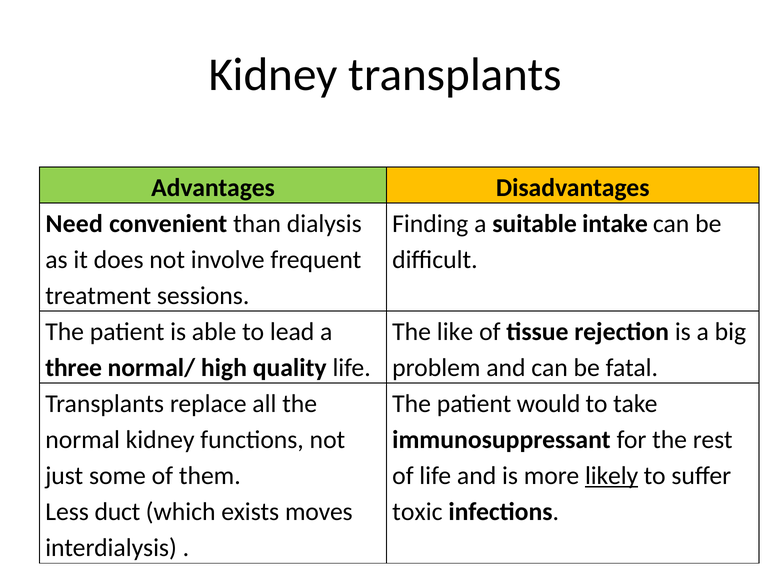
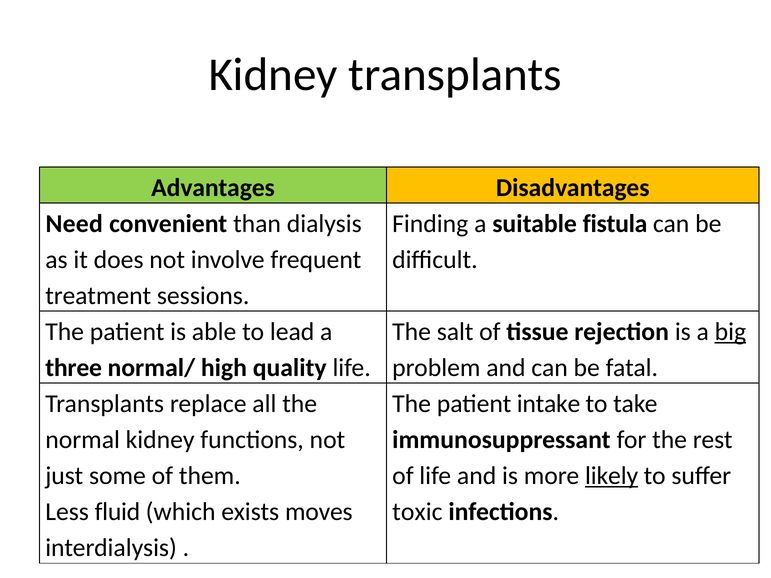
intake: intake -> fistula (615, 224)
like: like -> salt (455, 332)
big underline: none -> present (730, 332)
would: would -> intake (549, 404)
duct: duct -> fluid (117, 512)
